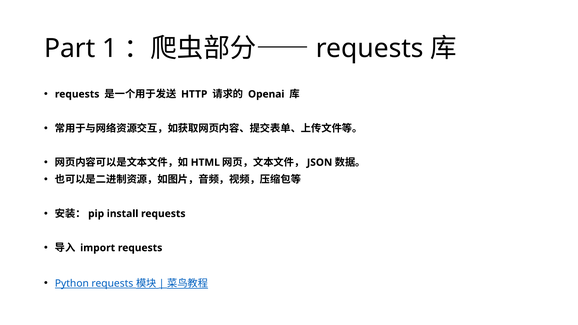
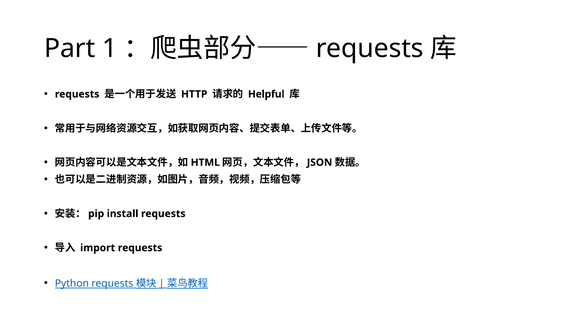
Openai: Openai -> Helpful (266, 94)
